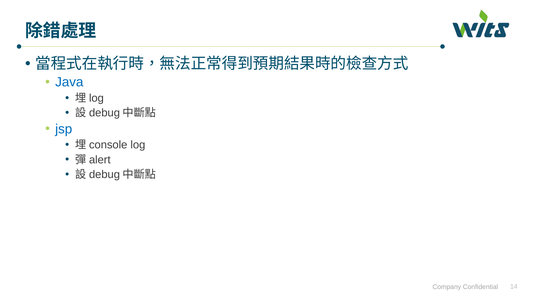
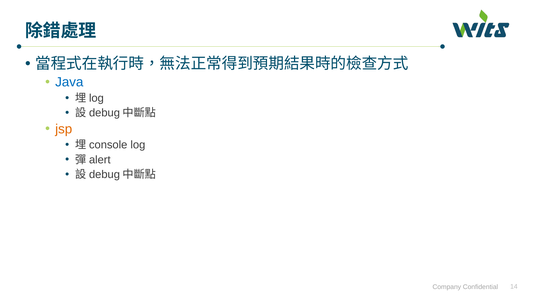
jsp colour: blue -> orange (64, 129)
